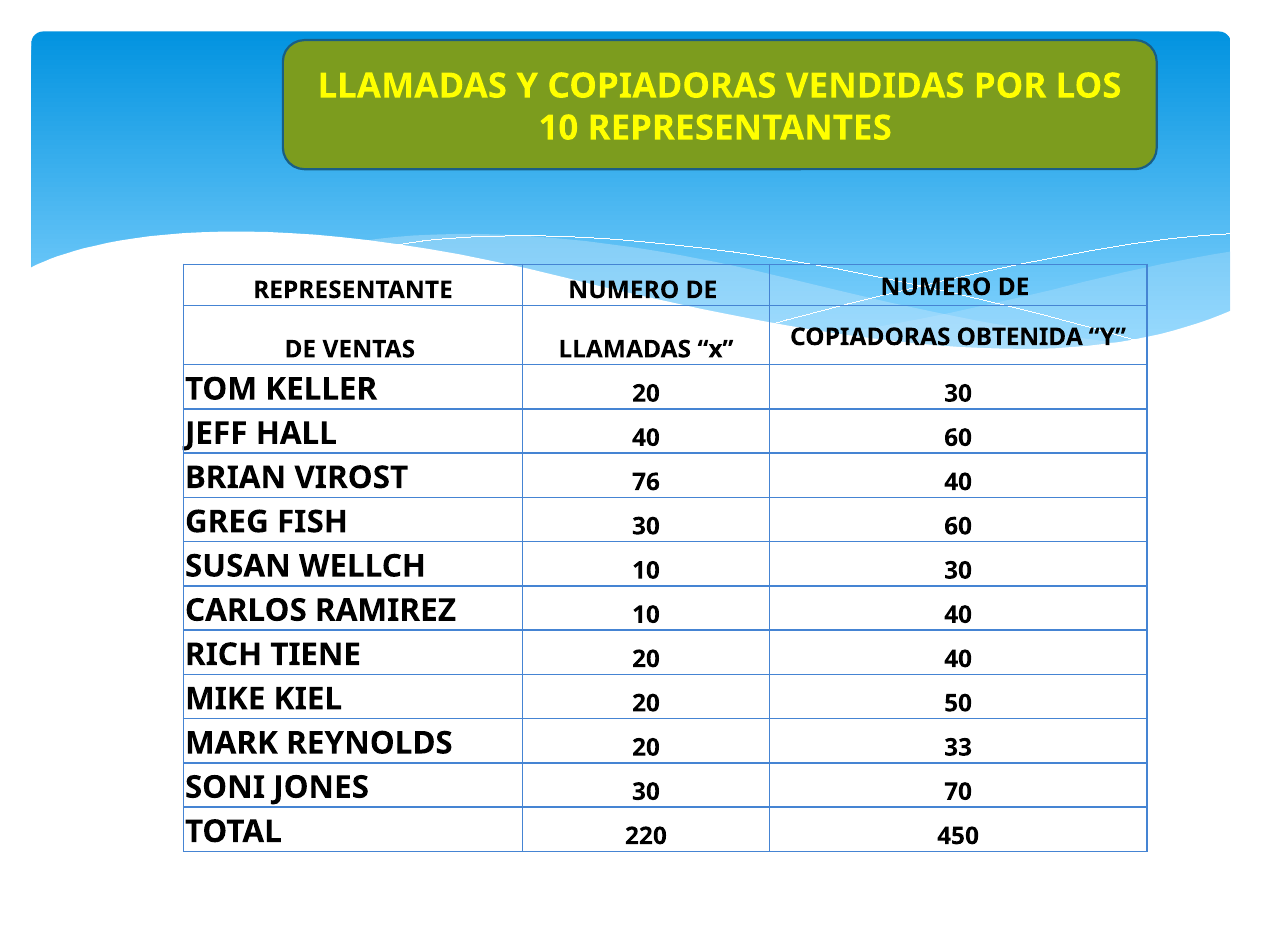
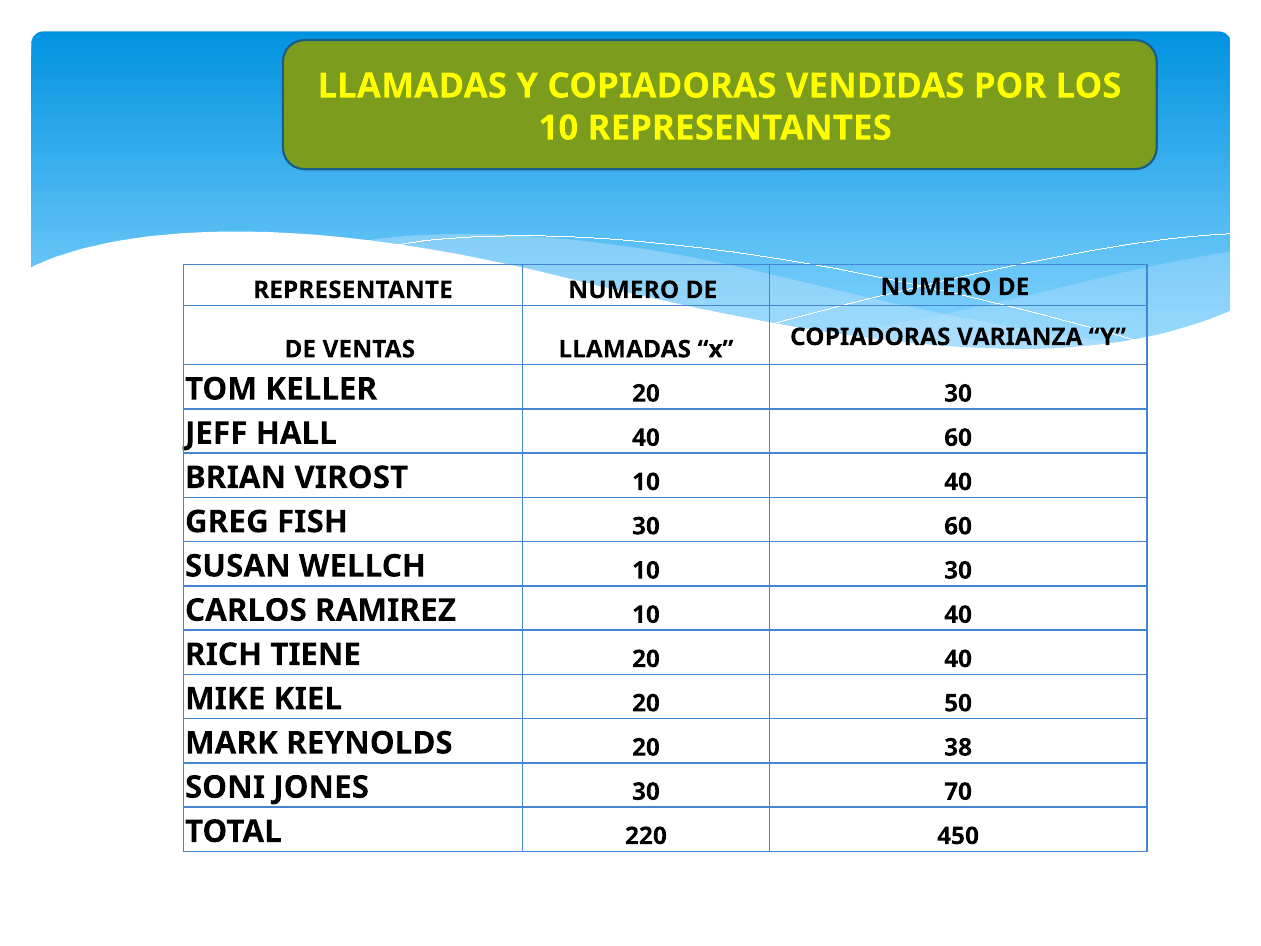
OBTENIDA: OBTENIDA -> VARIANZA (1020, 337)
VIROST 76: 76 -> 10 (646, 482)
33: 33 -> 38 (958, 747)
